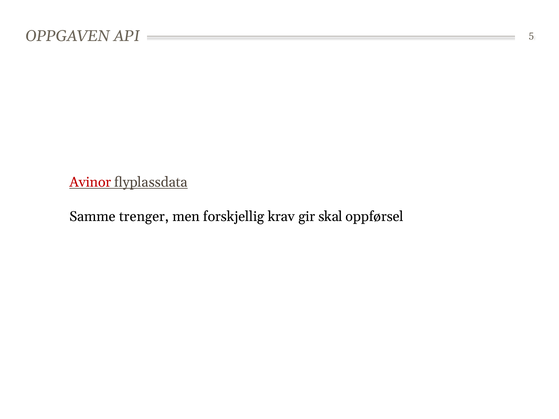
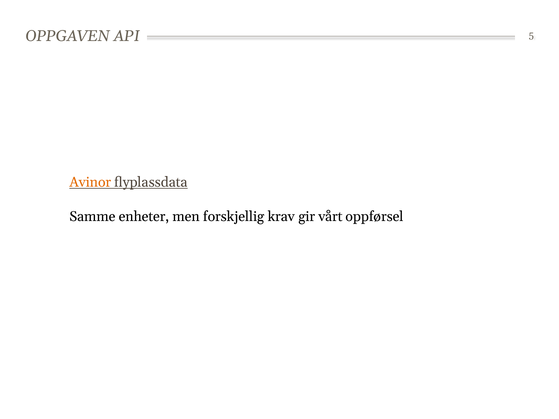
Avinor colour: red -> orange (90, 182)
trenger: trenger -> enheter (144, 217)
skal: skal -> vårt (330, 217)
